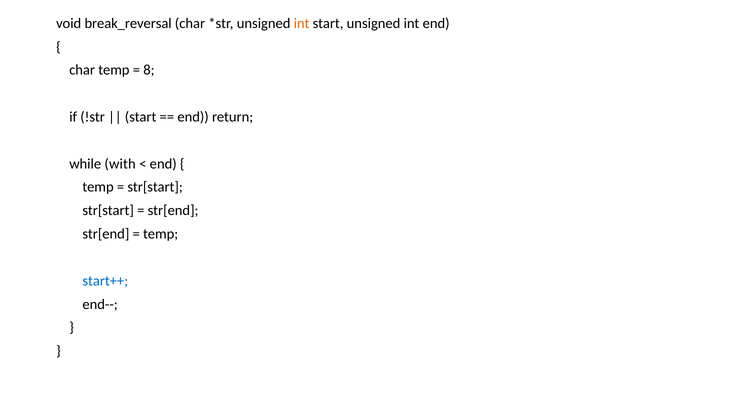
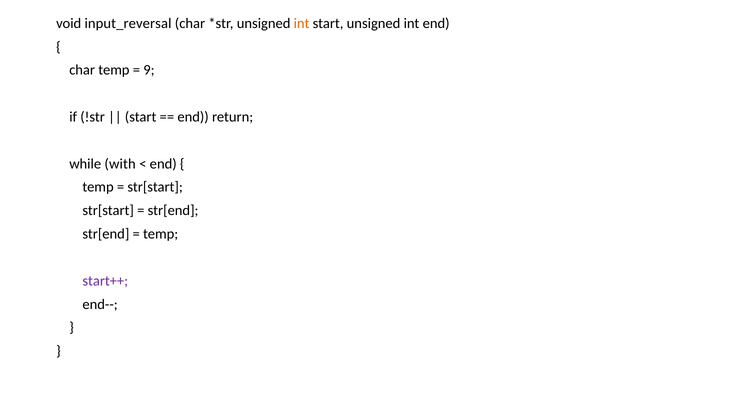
break_reversal: break_reversal -> input_reversal (128, 23)
8: 8 -> 9 (149, 70)
start++ colour: blue -> purple (105, 281)
